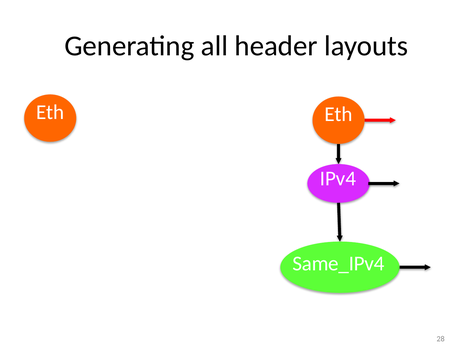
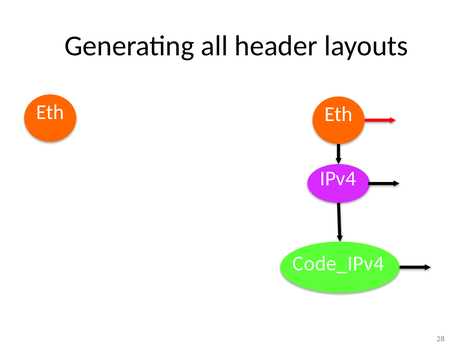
Same_IPv4: Same_IPv4 -> Code_IPv4 (338, 263)
